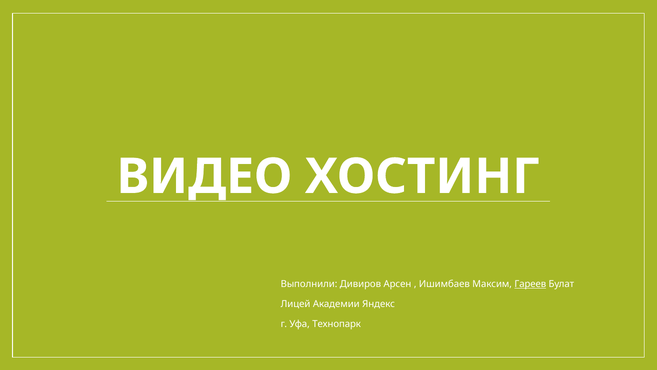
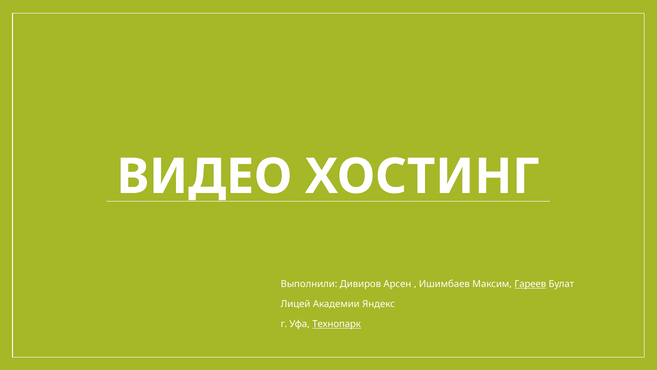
Технопарк underline: none -> present (337, 324)
